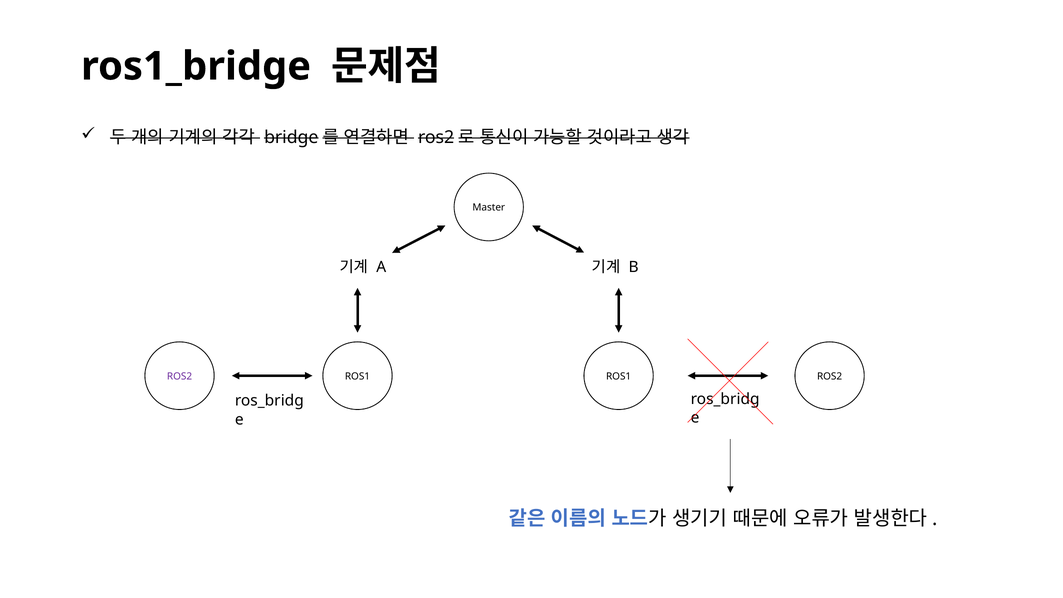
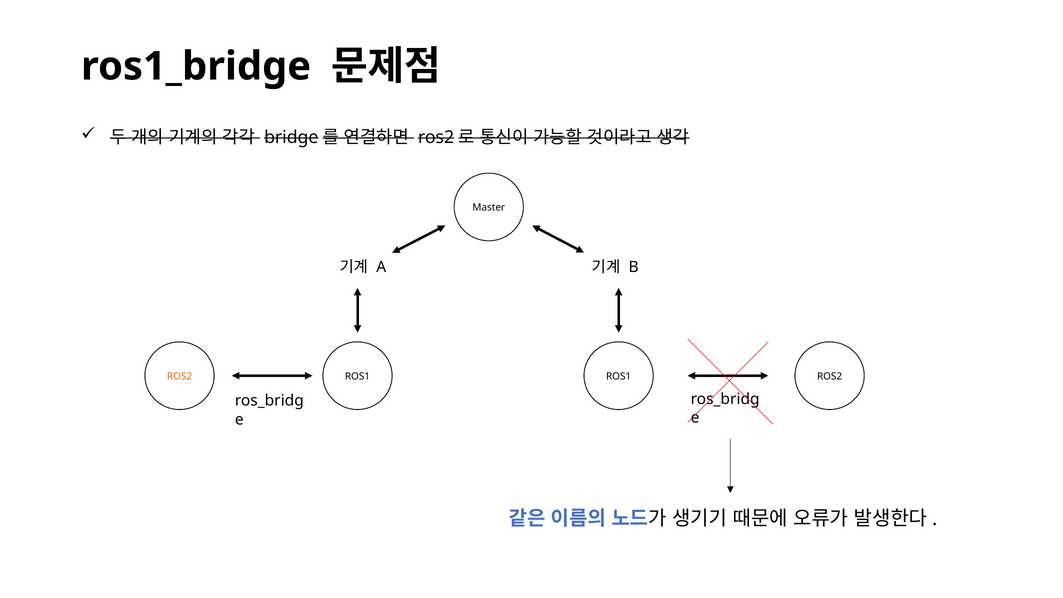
ROS2 colour: purple -> orange (180, 376)
